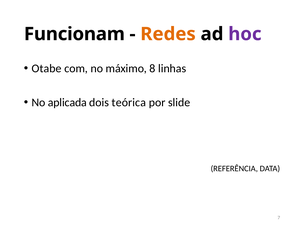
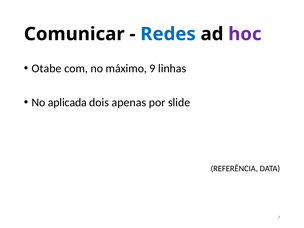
Funcionam: Funcionam -> Comunicar (74, 34)
Redes colour: orange -> blue (168, 34)
8: 8 -> 9 (152, 69)
teórica: teórica -> apenas (129, 103)
